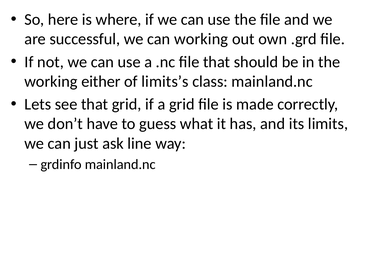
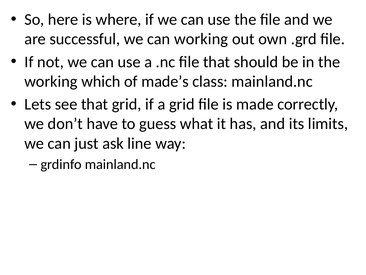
either: either -> which (101, 81)
limits’s: limits’s -> made’s (165, 81)
